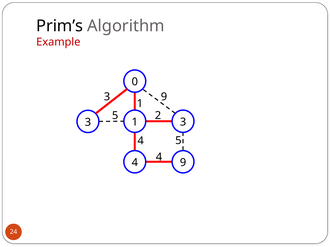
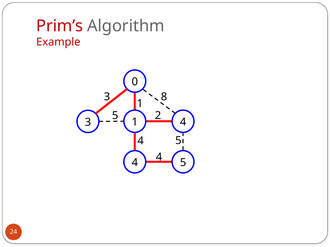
Prim’s colour: black -> red (60, 26)
9: 9 -> 8 (164, 97)
3: 3 -> 4 (183, 122)
4 9: 9 -> 5 (183, 163)
